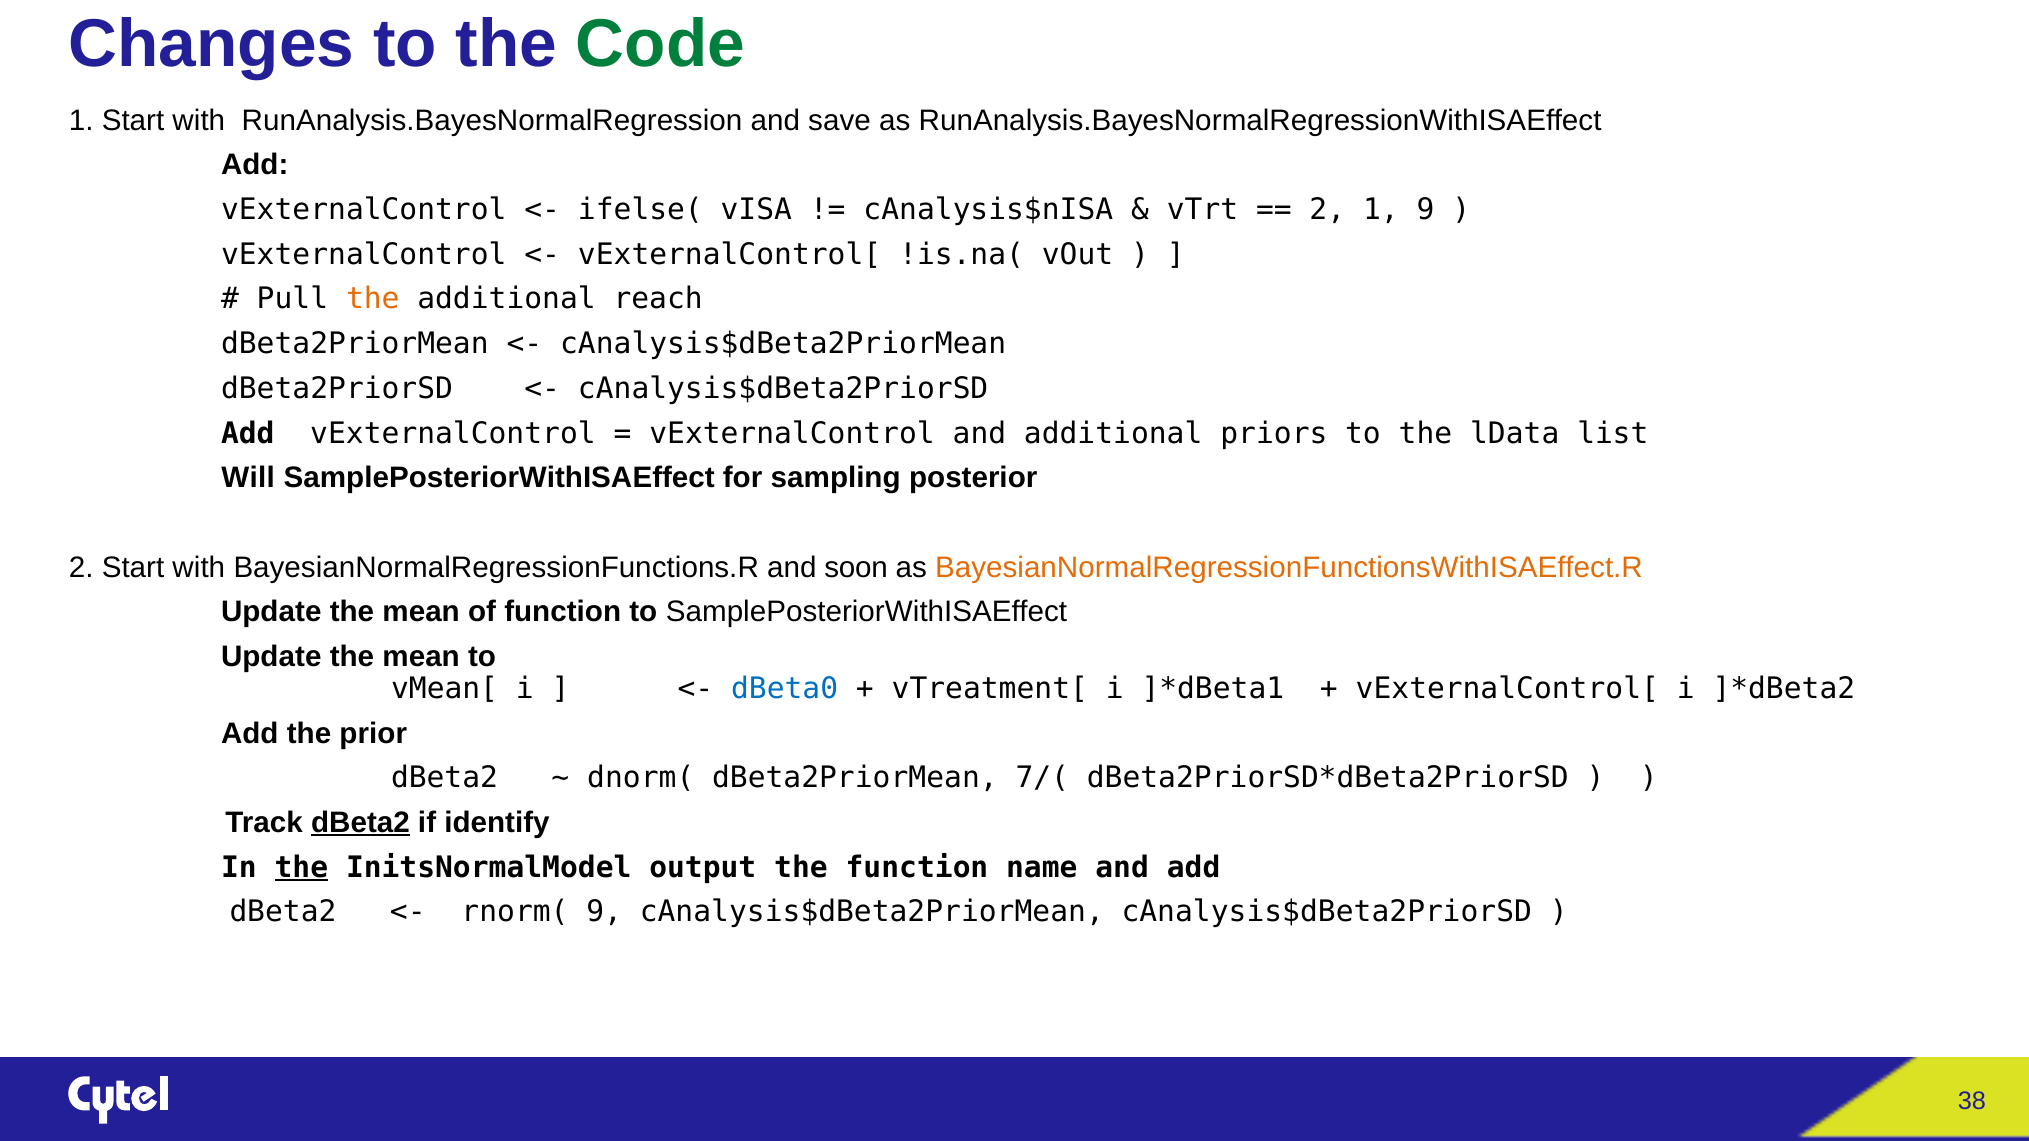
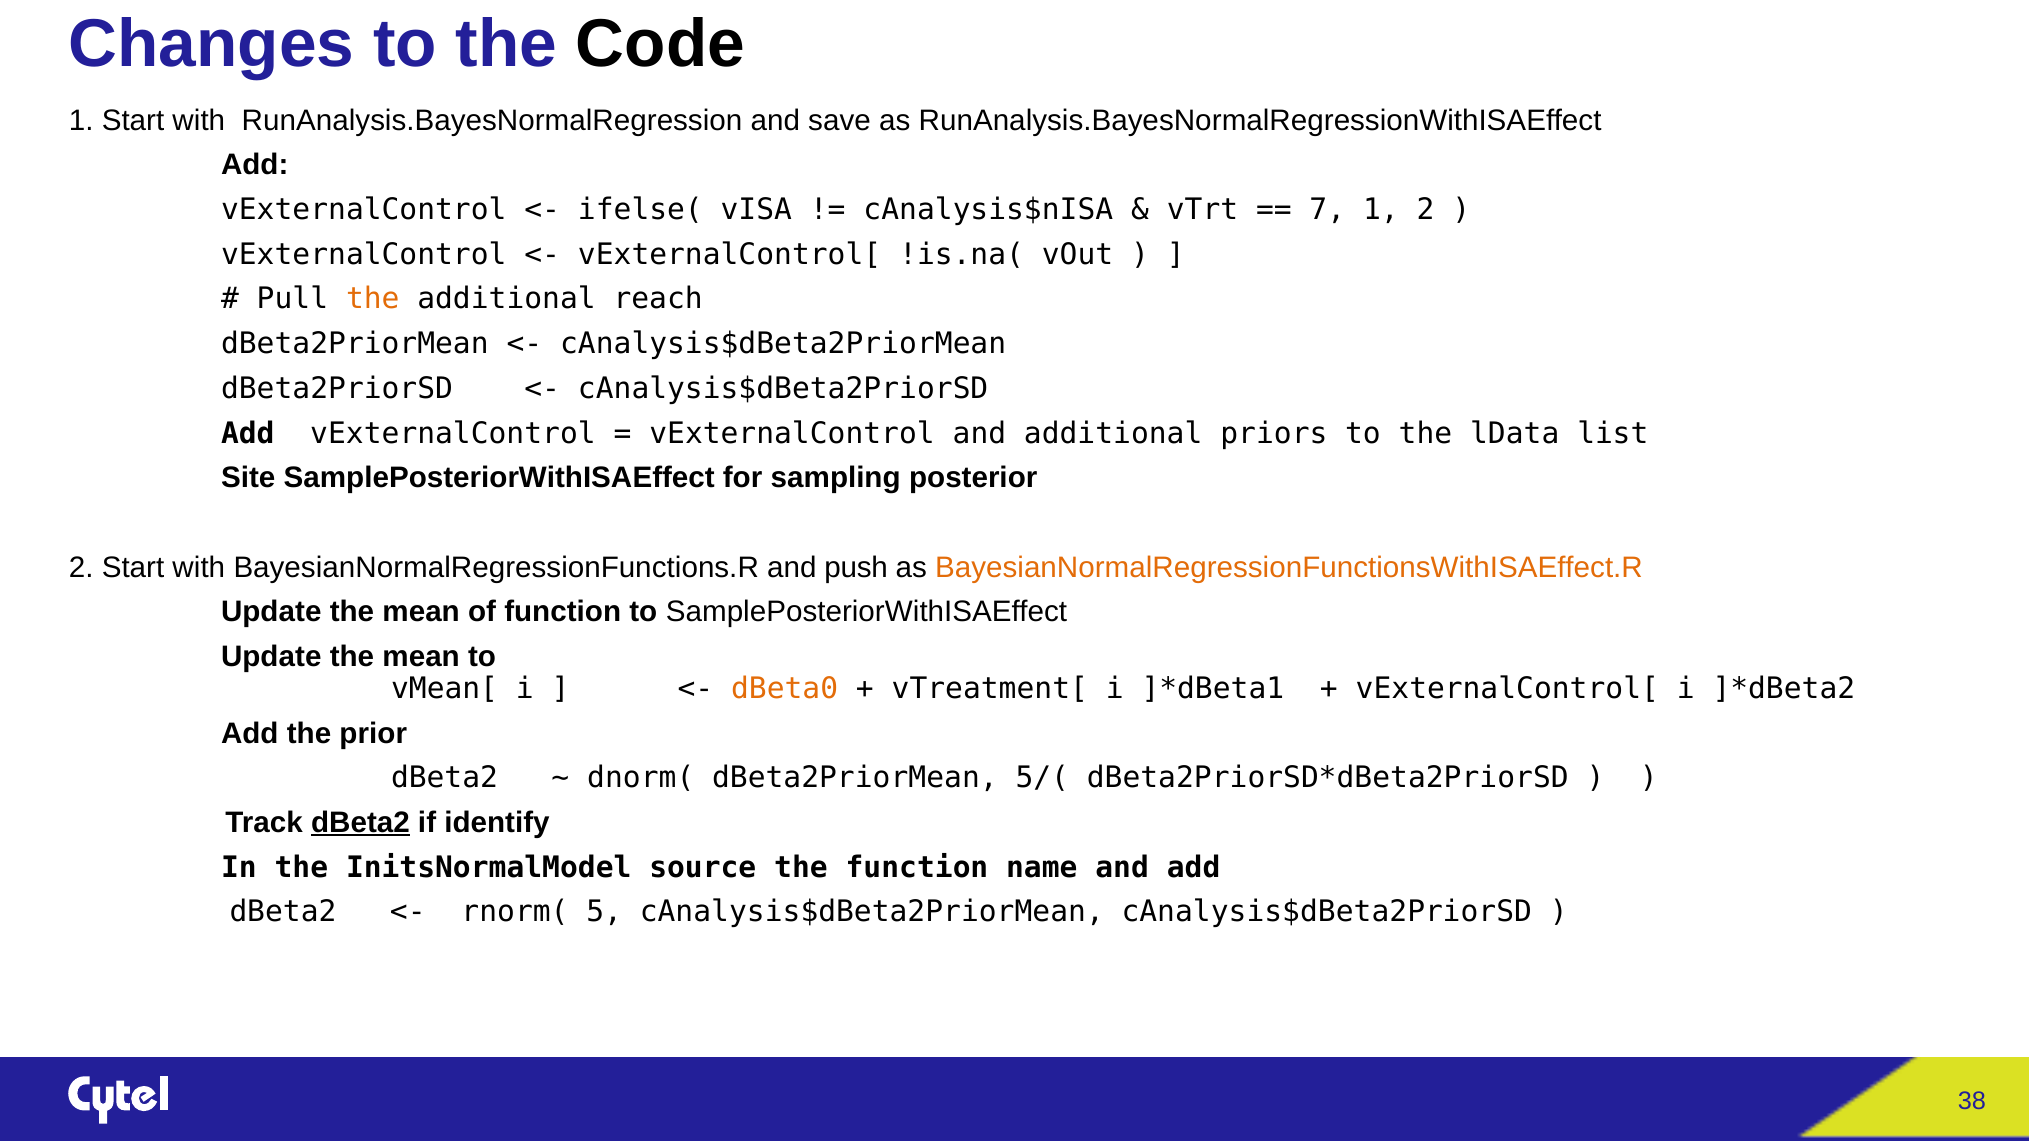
Code colour: green -> black (660, 44)
2: 2 -> 7 (1327, 210)
1 9: 9 -> 2 (1426, 210)
Will: Will -> Site (248, 478)
soon: soon -> push (856, 567)
dBeta0 colour: blue -> orange (785, 689)
7/(: 7/( -> 5/( (1042, 778)
the underline: present -> none (301, 868)
output: output -> source (703, 868)
rnorm( 9: 9 -> 5 (604, 912)
